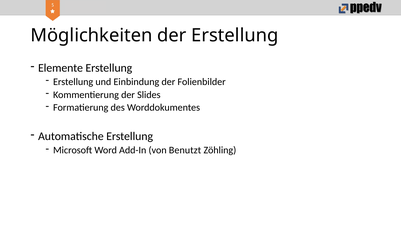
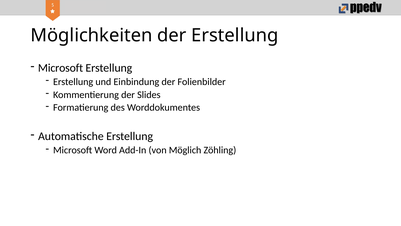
Elemente: Elemente -> Microsoft (61, 68)
Benutzt: Benutzt -> Möglich (185, 150)
